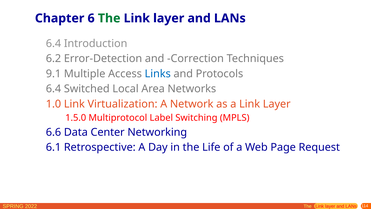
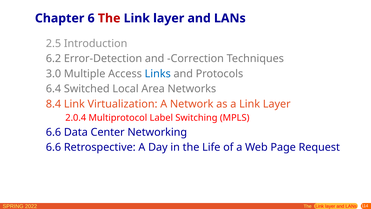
The colour: green -> red (109, 18)
6.4: 6.4 -> 2.5 (53, 43)
9.1: 9.1 -> 3.0 (53, 74)
1.0: 1.0 -> 8.4 (53, 104)
1.5.0: 1.5.0 -> 2.0.4 (76, 118)
6.1: 6.1 -> 6.6 (53, 147)
